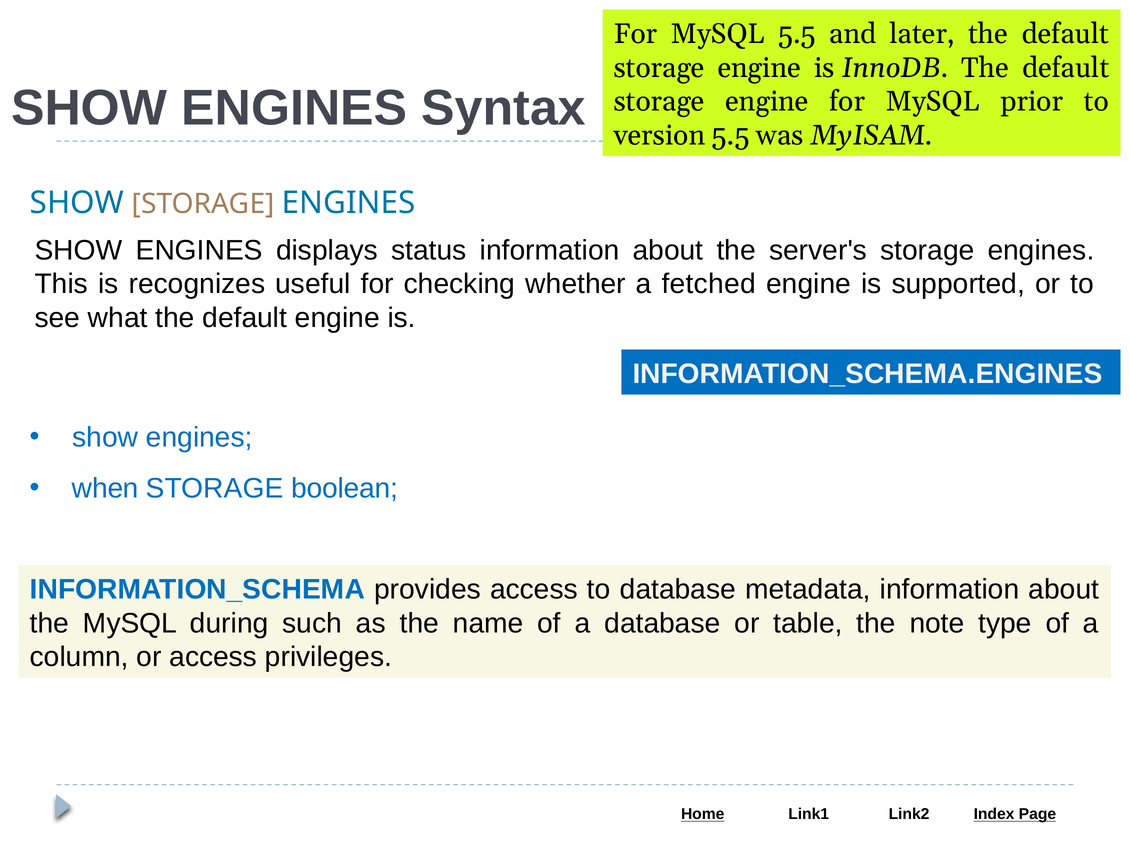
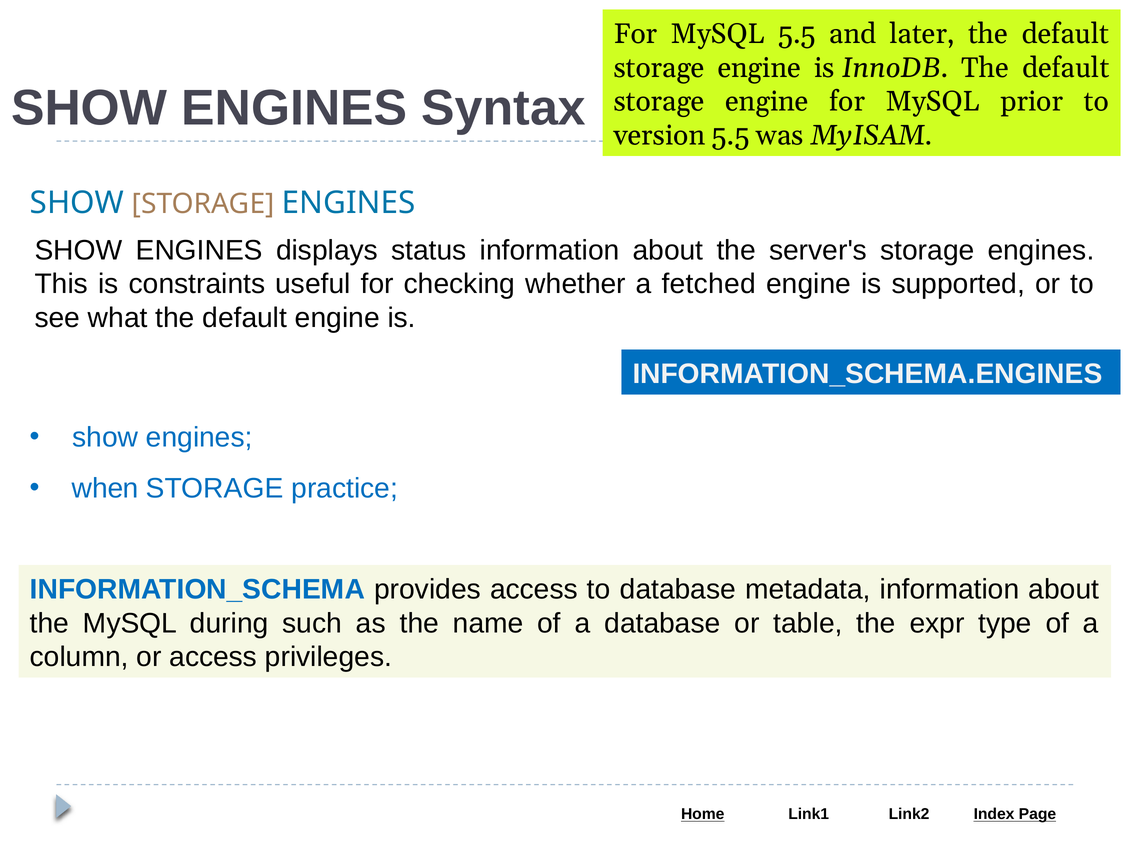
recognizes: recognizes -> constraints (197, 284)
boolean: boolean -> practice (345, 489)
note: note -> expr (937, 624)
